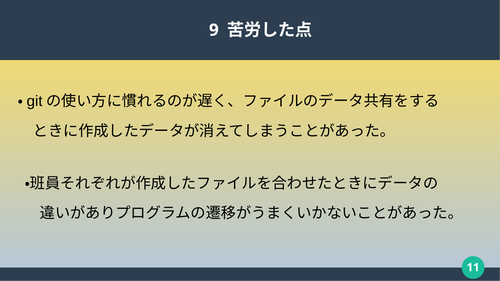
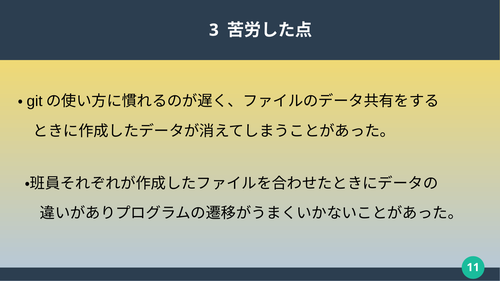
9: 9 -> 3 (214, 30)
